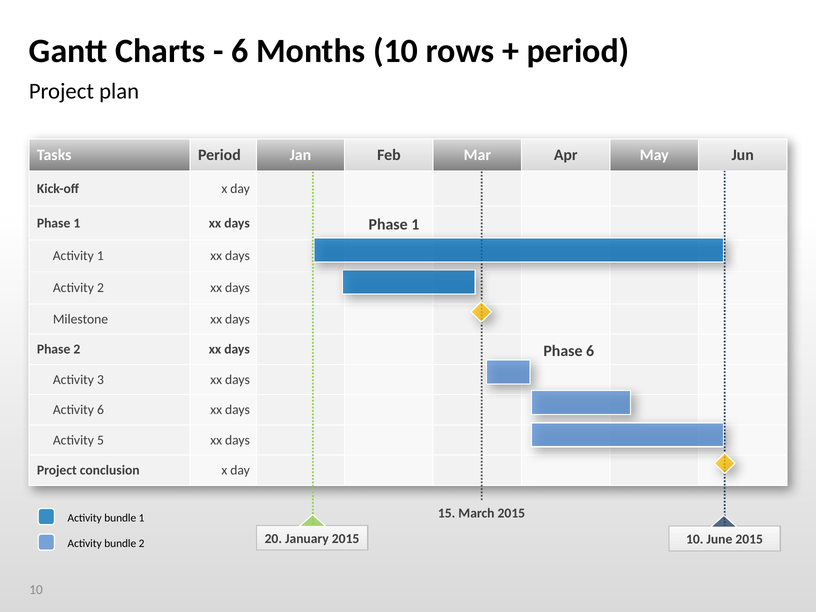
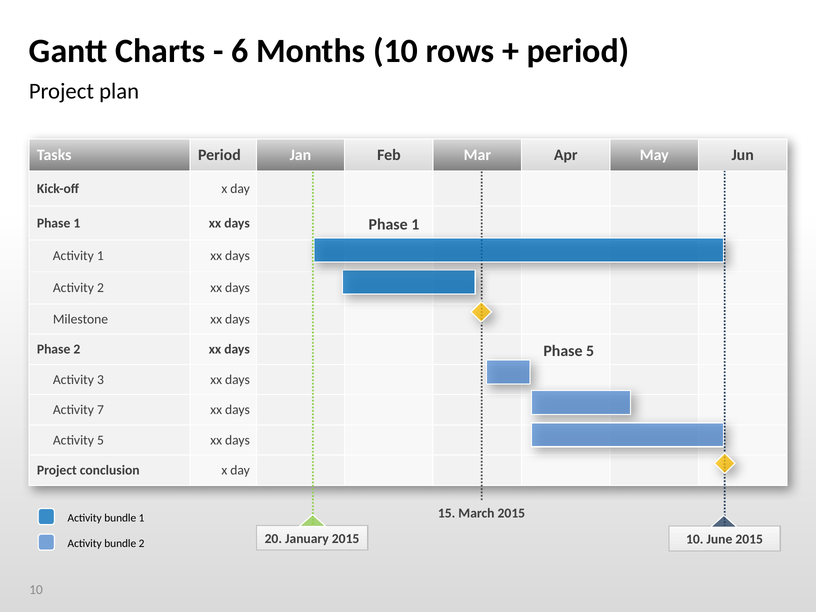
Phase 6: 6 -> 5 (590, 351)
Activity 6: 6 -> 7 (100, 410)
